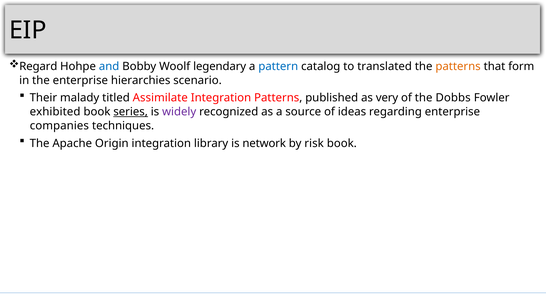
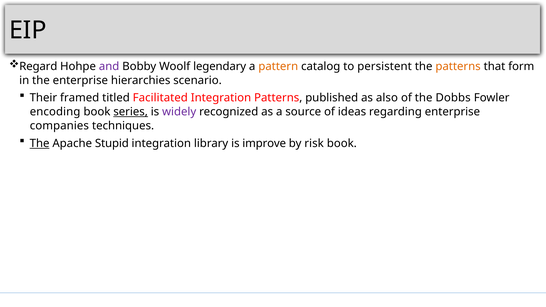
and colour: blue -> purple (109, 66)
pattern colour: blue -> orange (278, 66)
translated: translated -> persistent (385, 66)
malady: malady -> framed (80, 98)
Assimilate: Assimilate -> Facilitated (160, 98)
very: very -> also (387, 98)
exhibited: exhibited -> encoding (55, 112)
The underline: none -> present (40, 143)
Origin: Origin -> Stupid (112, 143)
network: network -> improve (264, 143)
